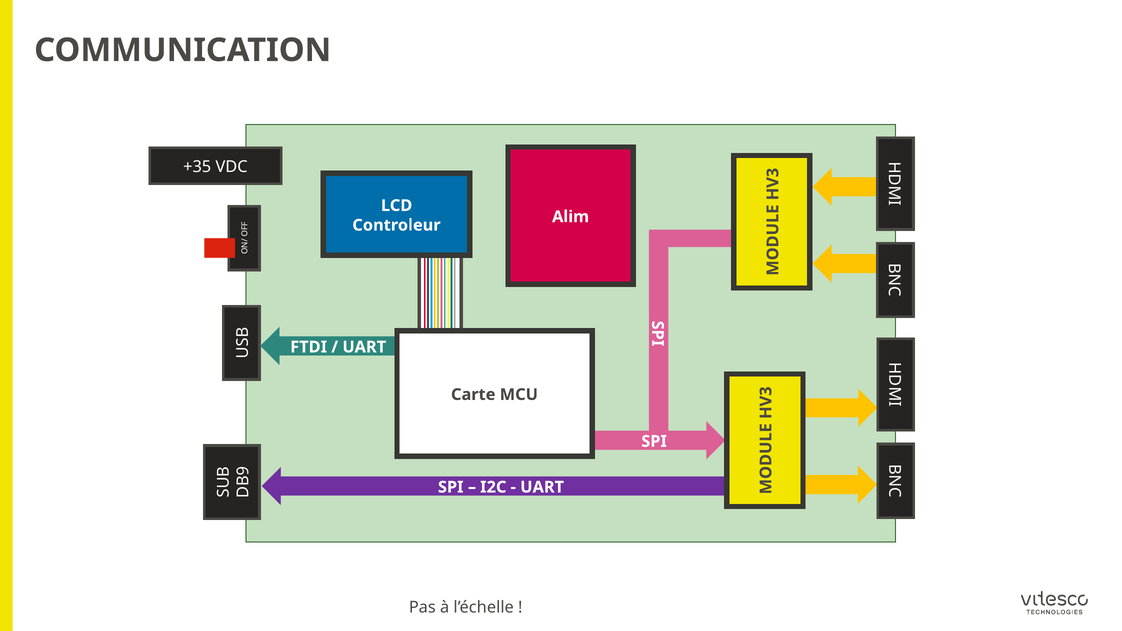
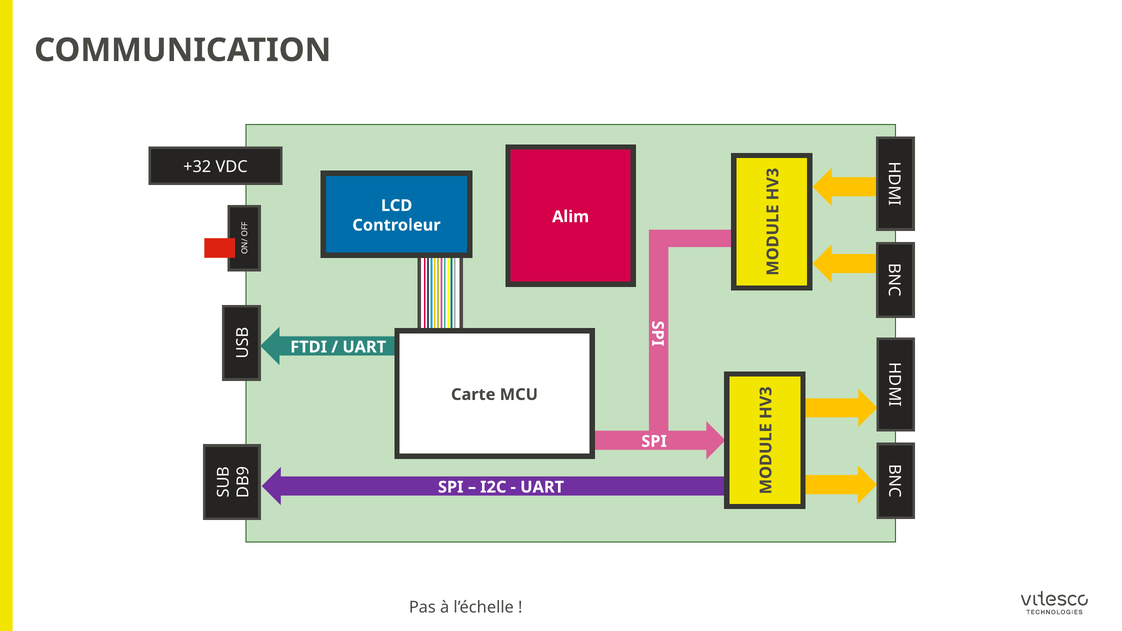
+35: +35 -> +32 (197, 167)
